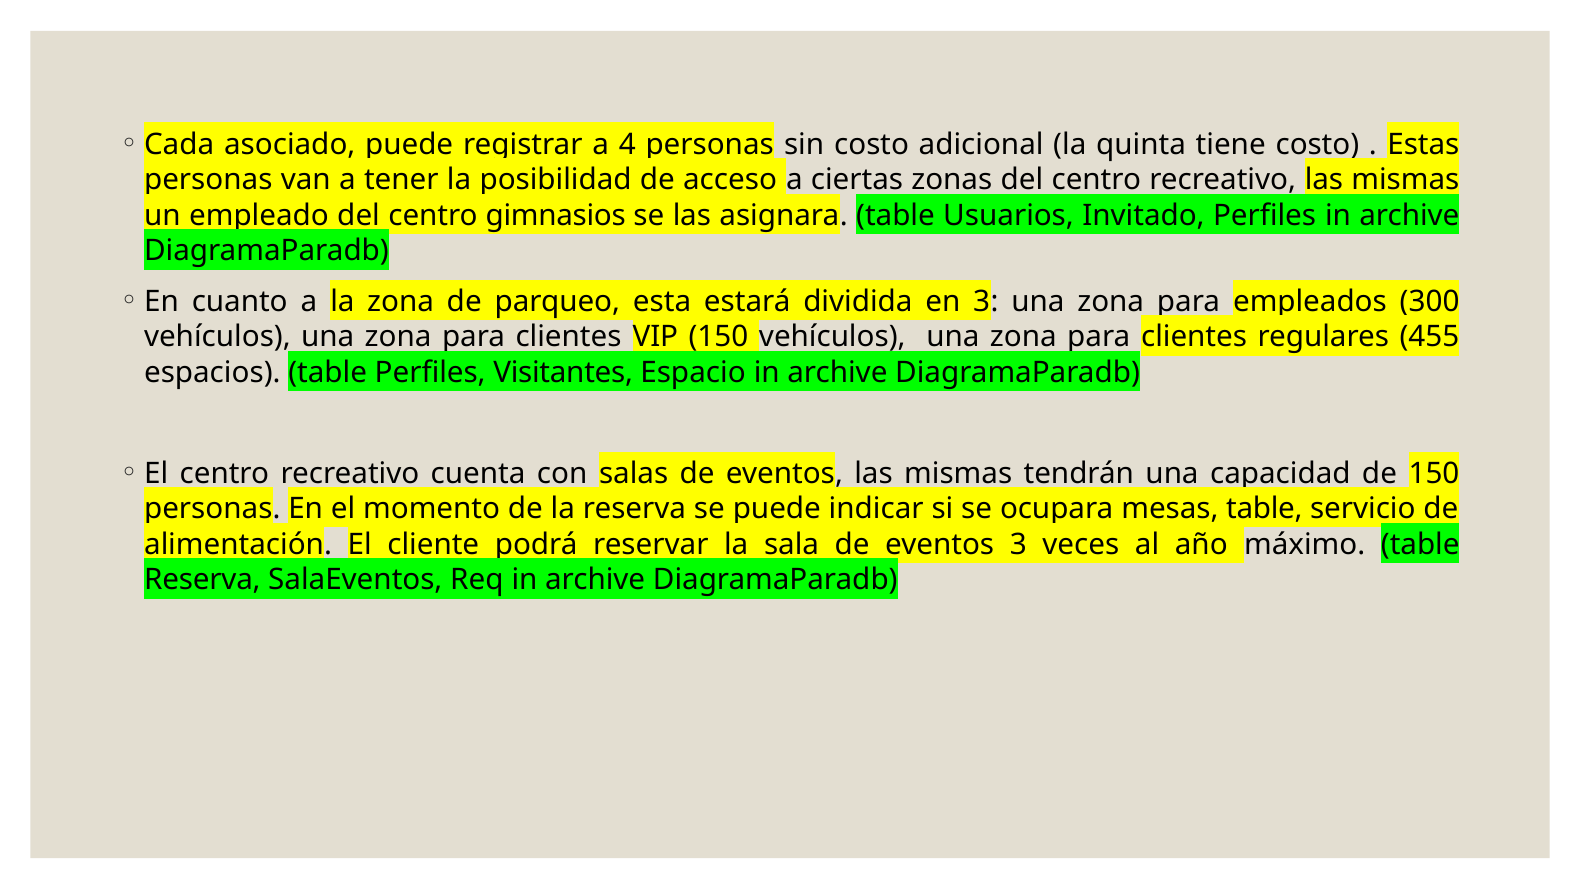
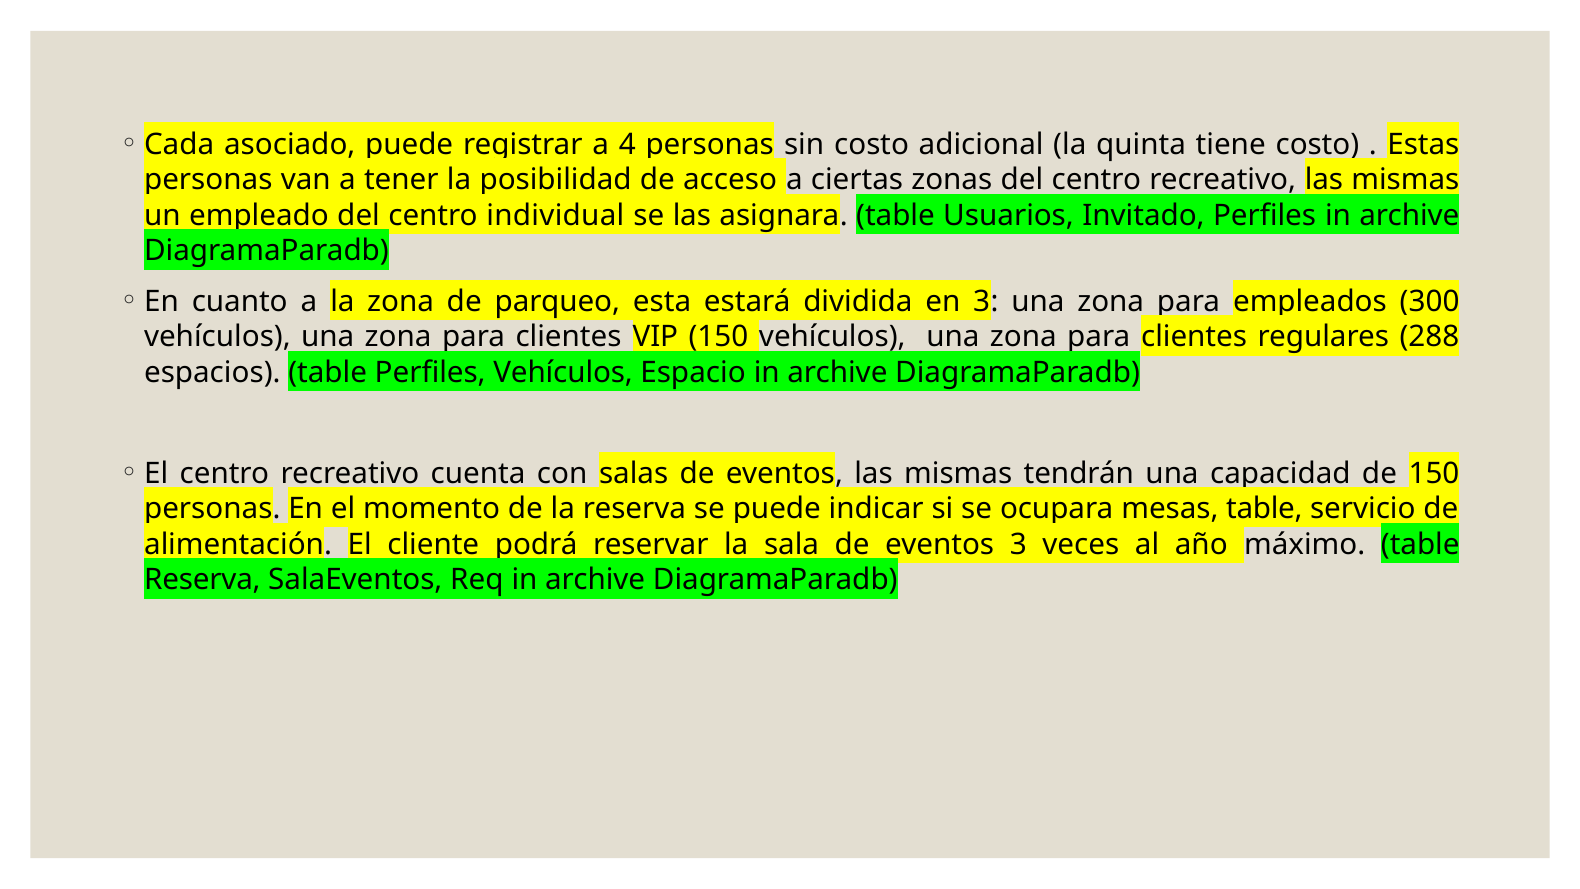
gimnasios: gimnasios -> individual (555, 215)
455: 455 -> 288 (1429, 337)
Perfiles Visitantes: Visitantes -> Vehículos (563, 372)
